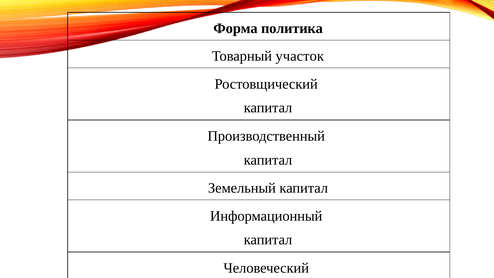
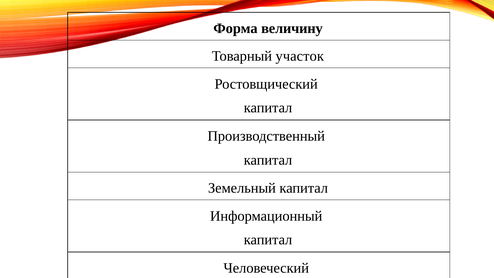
политика: политика -> величину (292, 28)
